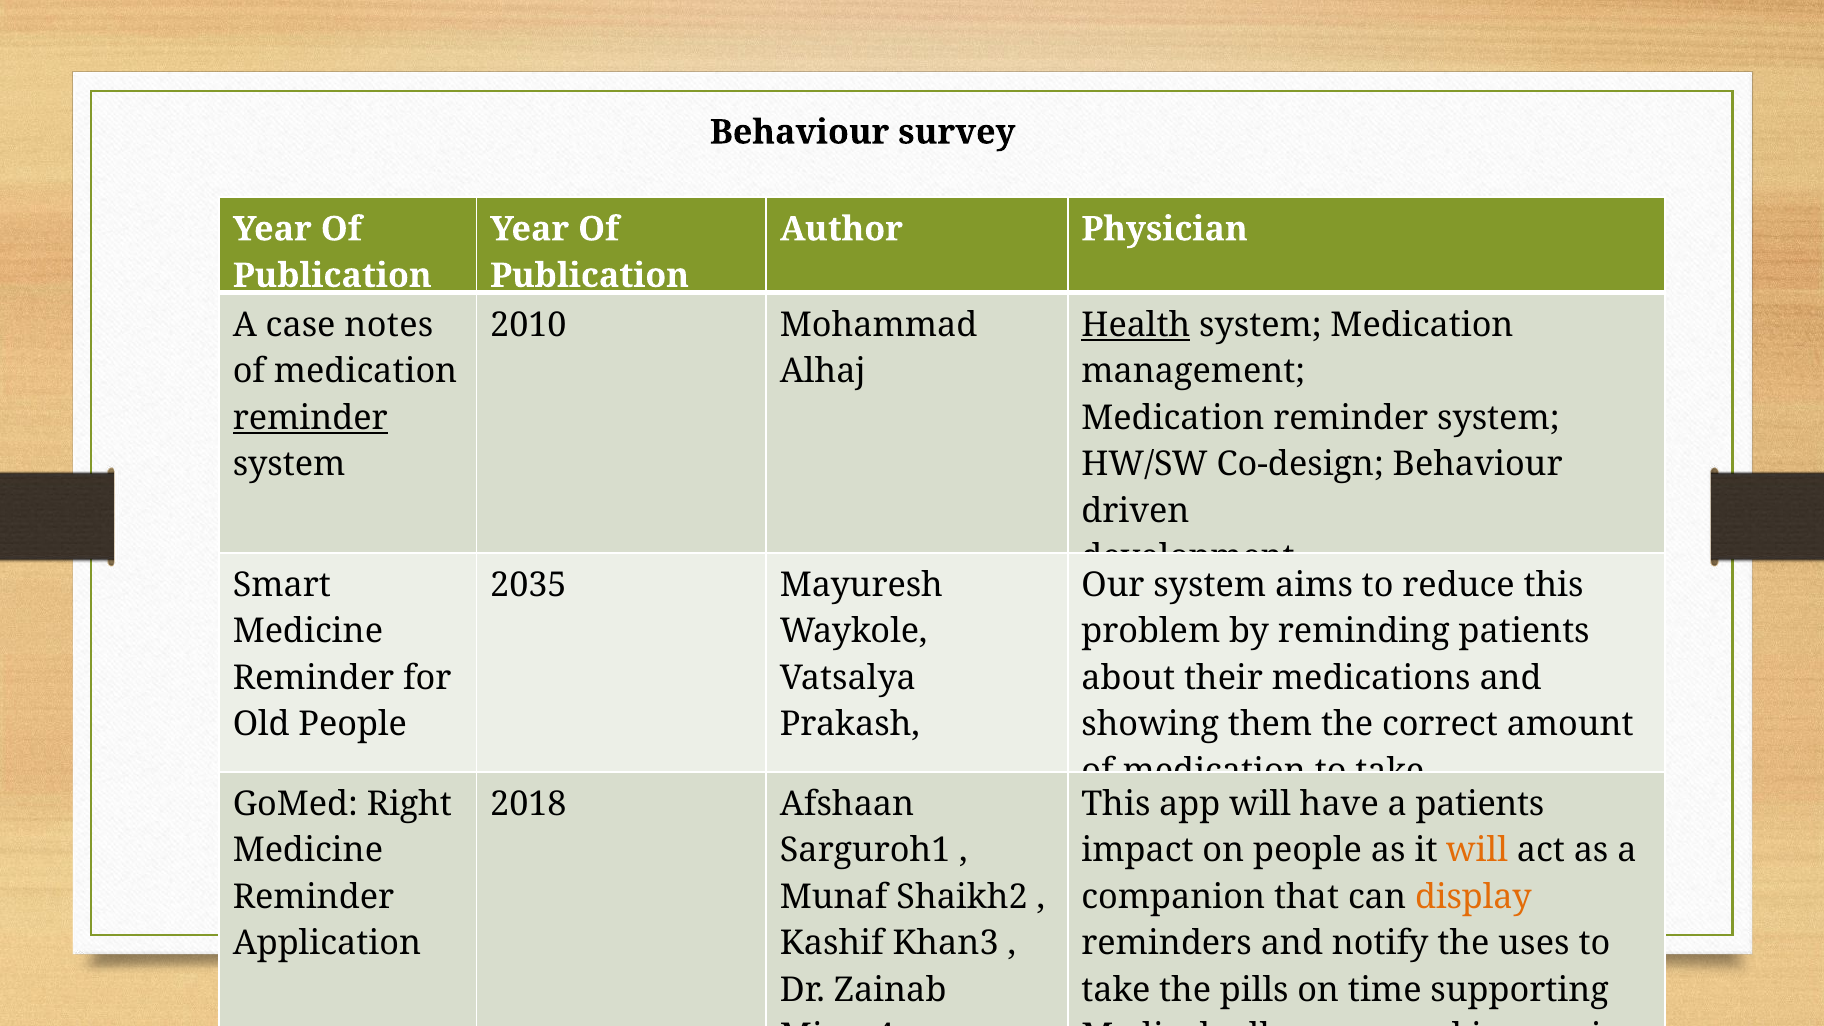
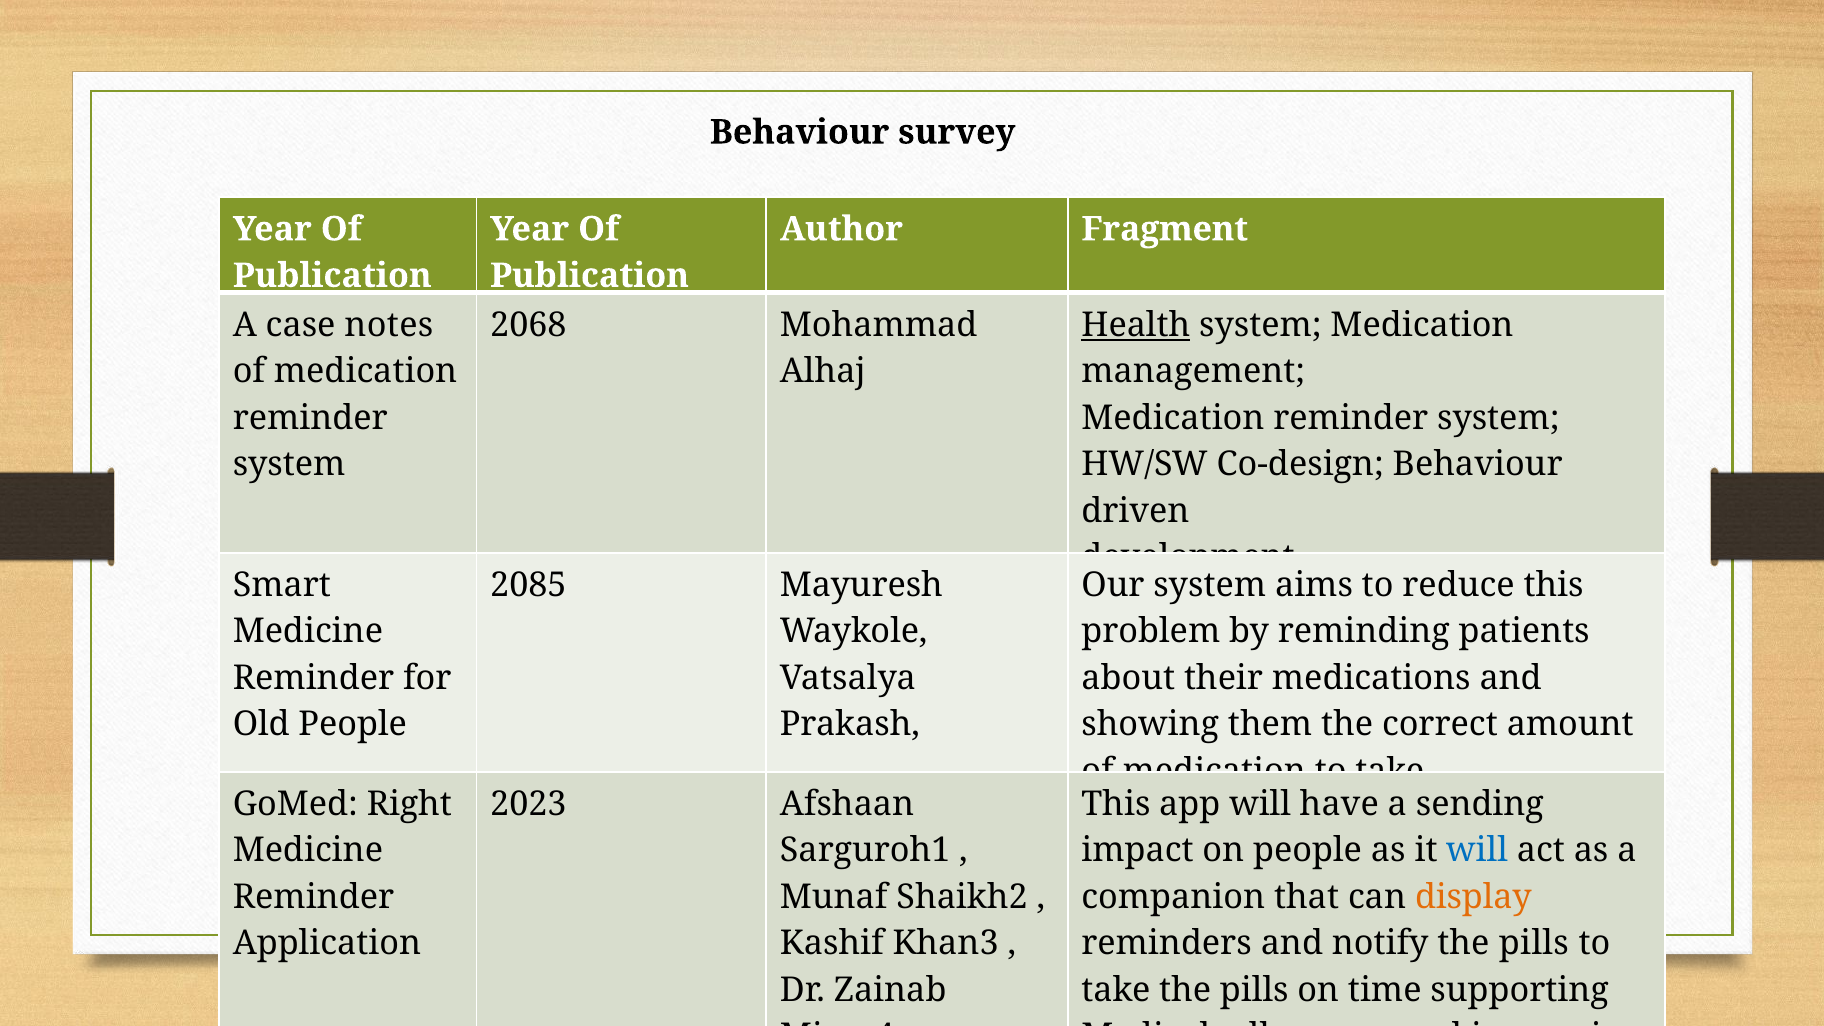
Physician: Physician -> Fragment (1165, 229)
2010: 2010 -> 2068 (528, 325)
reminder underline: present -> none (310, 418)
2035: 2035 -> 2085 (528, 585)
2018: 2018 -> 2023 (528, 804)
a patients: patients -> sending (1480, 804)
will colour: orange -> blue (1477, 850)
notify the uses: uses -> pills (1534, 943)
